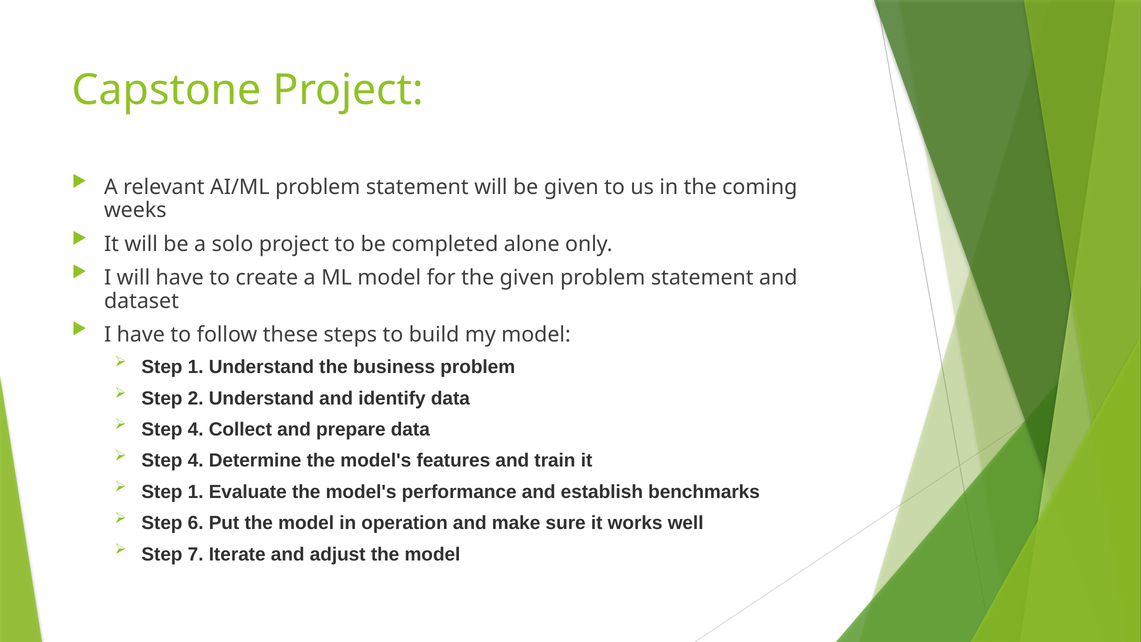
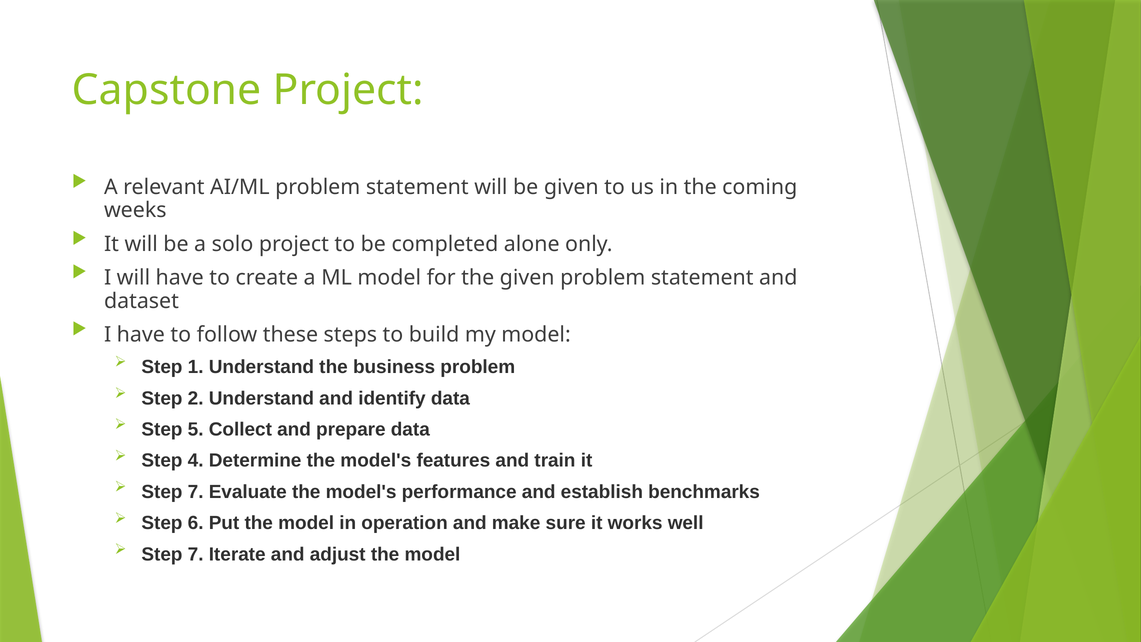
4: 4 -> 5 (196, 429)
1: 1 -> 7 (196, 492)
